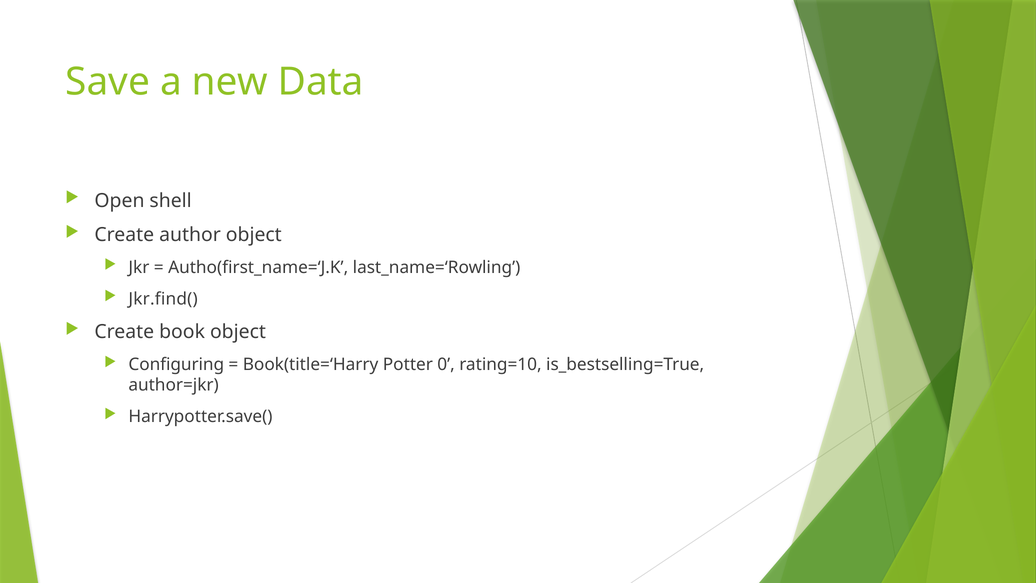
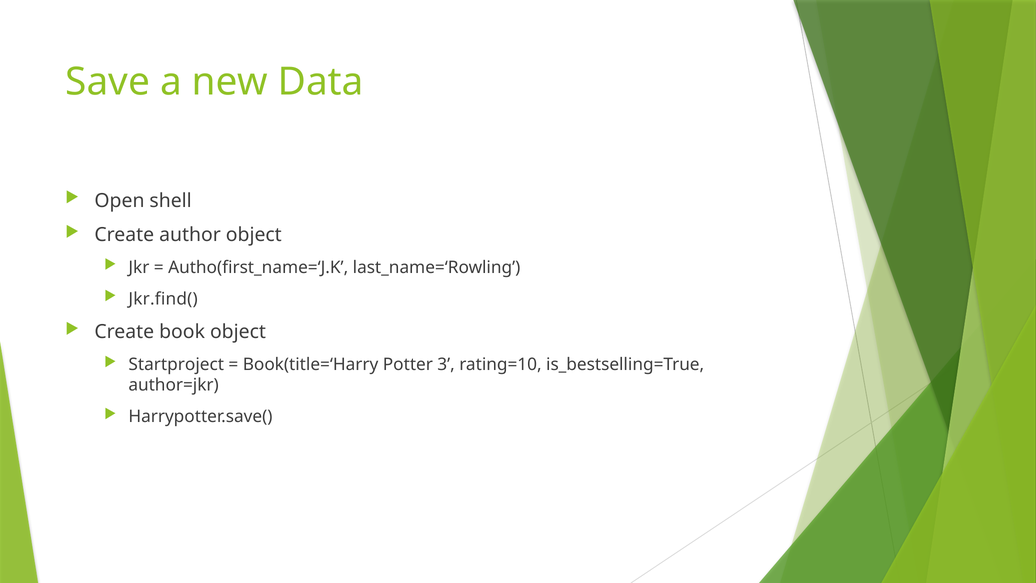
Configuring: Configuring -> Startproject (176, 364)
0: 0 -> 3 (446, 364)
